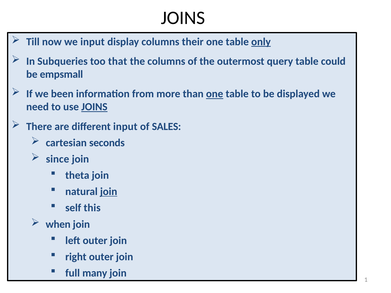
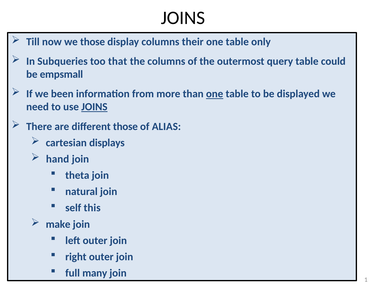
we input: input -> those (93, 42)
only underline: present -> none (261, 42)
different input: input -> those (125, 127)
SALES: SALES -> ALIAS (166, 127)
seconds: seconds -> displays (107, 143)
since: since -> hand (58, 159)
join underline: present -> none (109, 192)
when: when -> make (58, 224)
